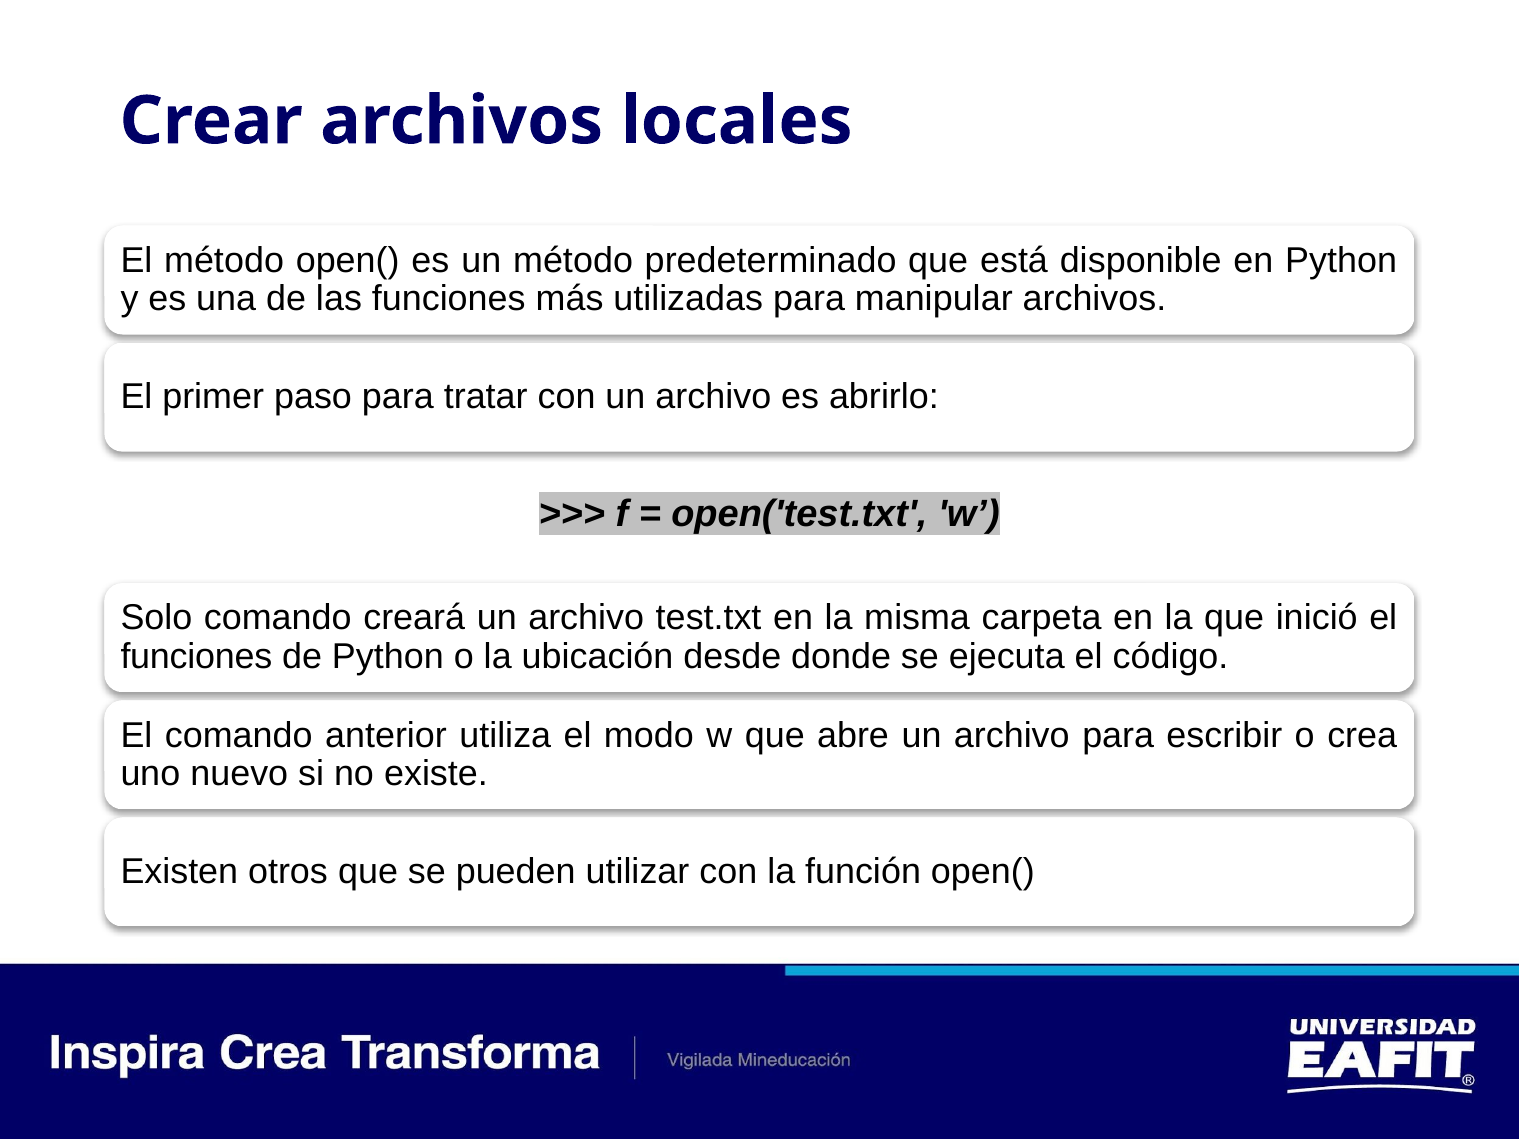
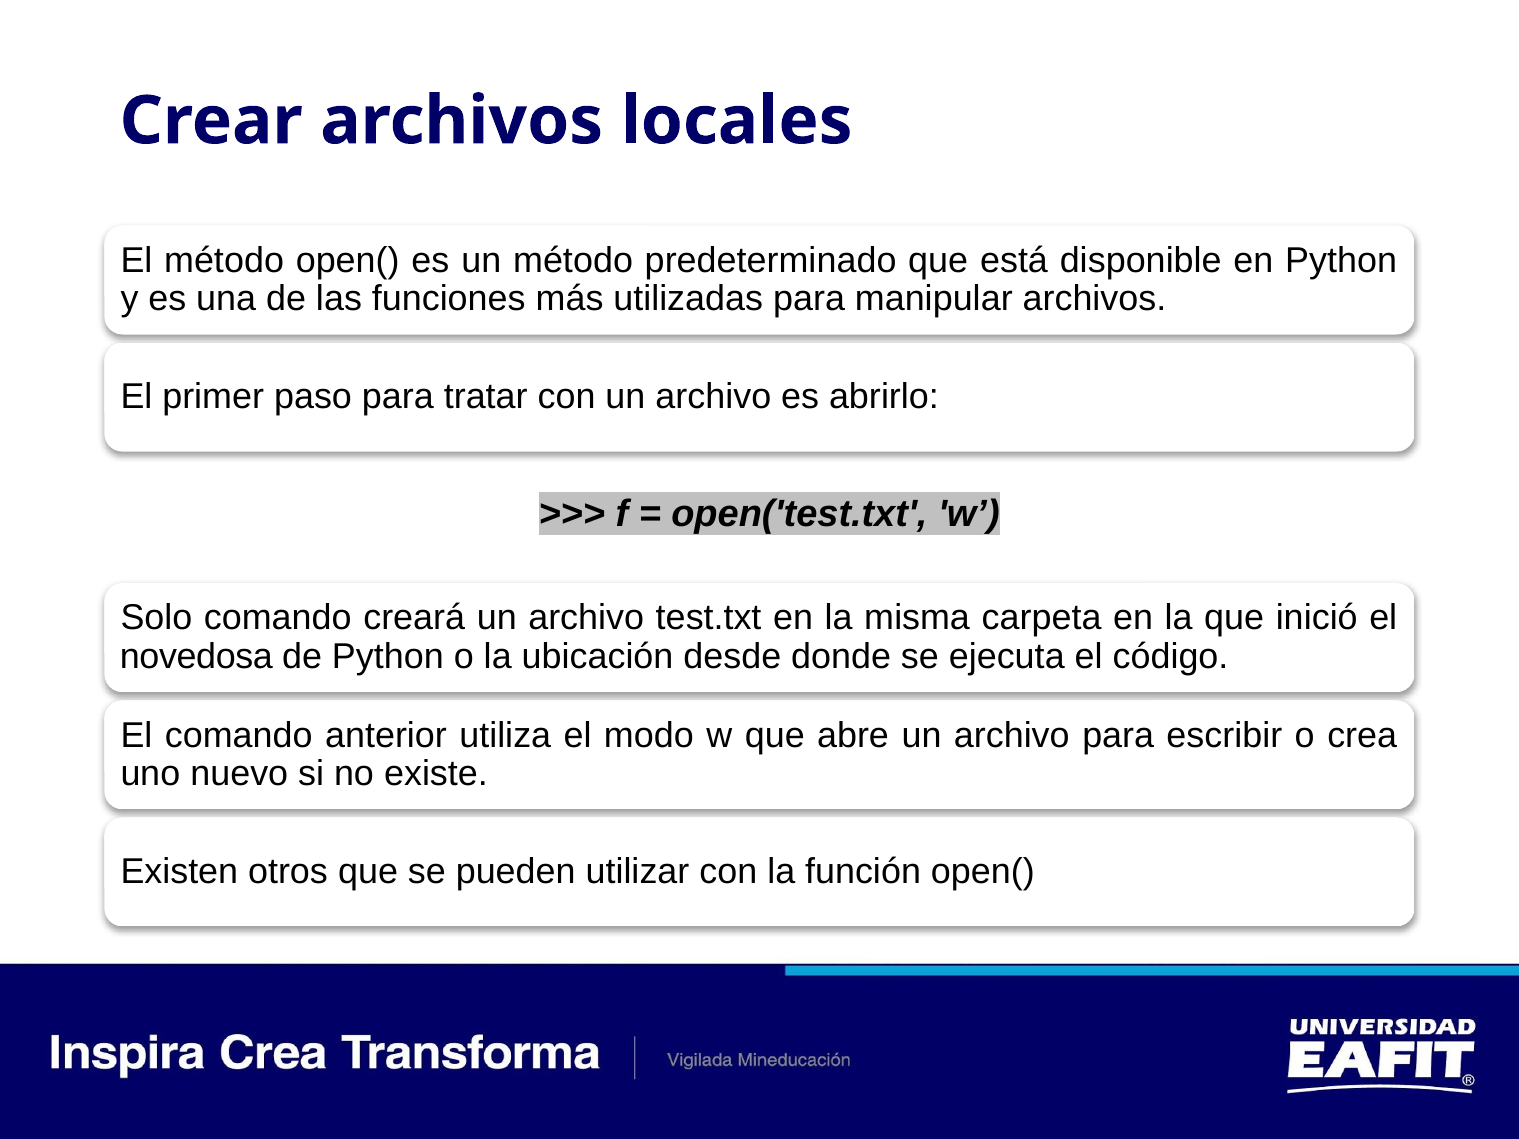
funciones: funciones -> novedosa (196, 657)
